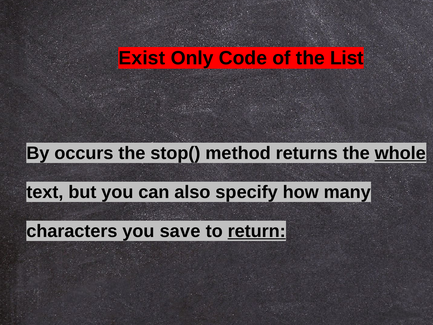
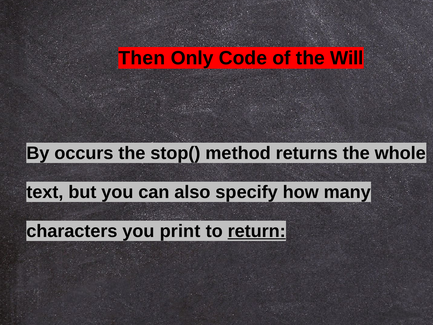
Exist: Exist -> Then (142, 58)
List: List -> Will (347, 58)
whole underline: present -> none (400, 153)
save: save -> print (180, 231)
